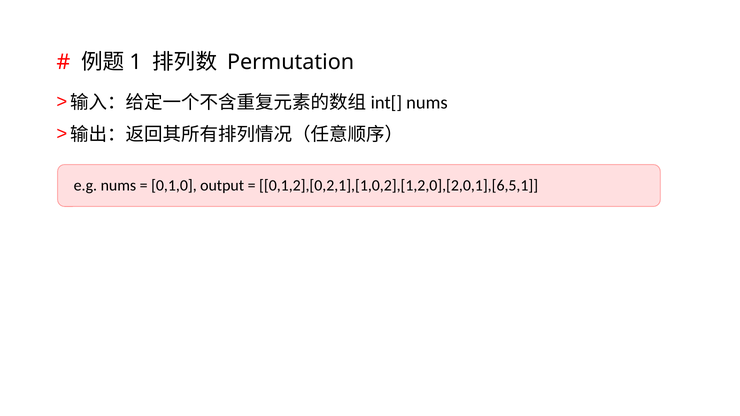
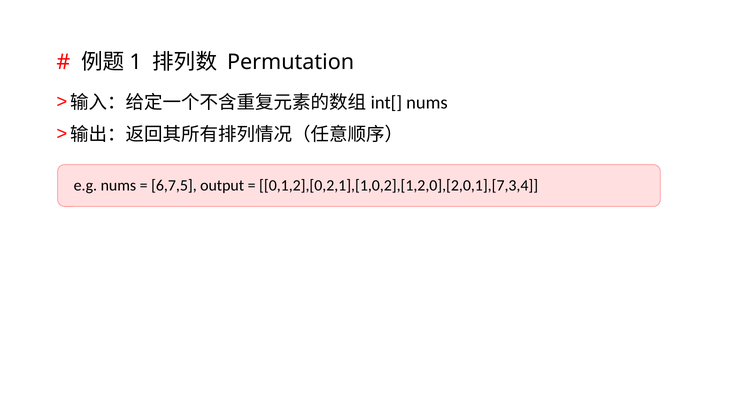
0,1,0: 0,1,0 -> 6,7,5 (174, 185)
0,1,2],[0,2,1],[1,0,2],[1,2,0],[2,0,1],[6,5,1: 0,1,2],[0,2,1],[1,0,2],[1,2,0],[2,0,1],[6,5,1 -> 0,1,2],[0,2,1],[1,0,2],[1,2,0],[2,0,1],[7,3,4 (399, 185)
